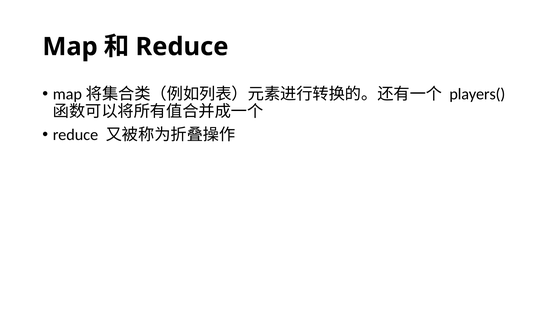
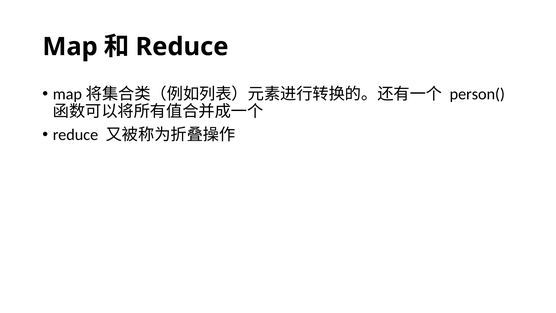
players(: players( -> person( (477, 94)
